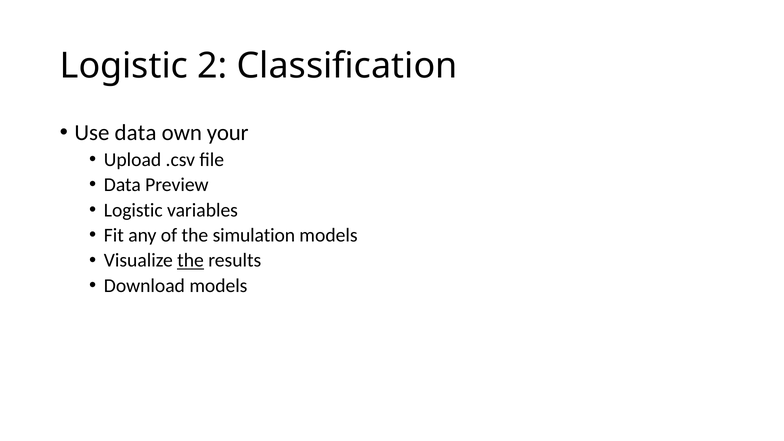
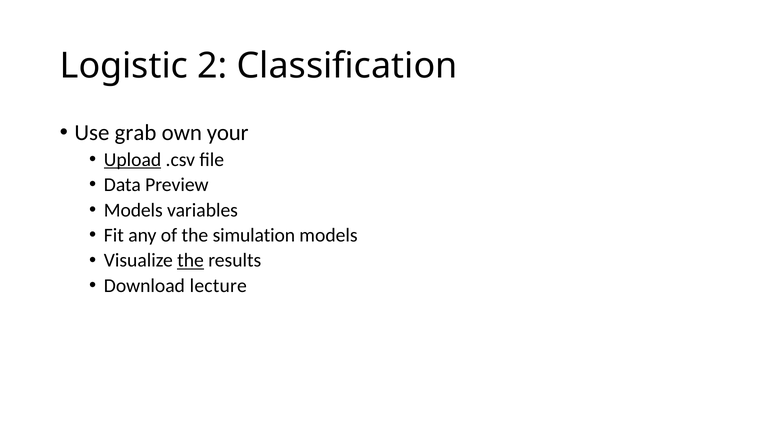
Use data: data -> grab (136, 133)
Upload underline: none -> present (133, 160)
Logistic: Logistic -> Models (133, 210)
Download models: models -> lecture (218, 286)
